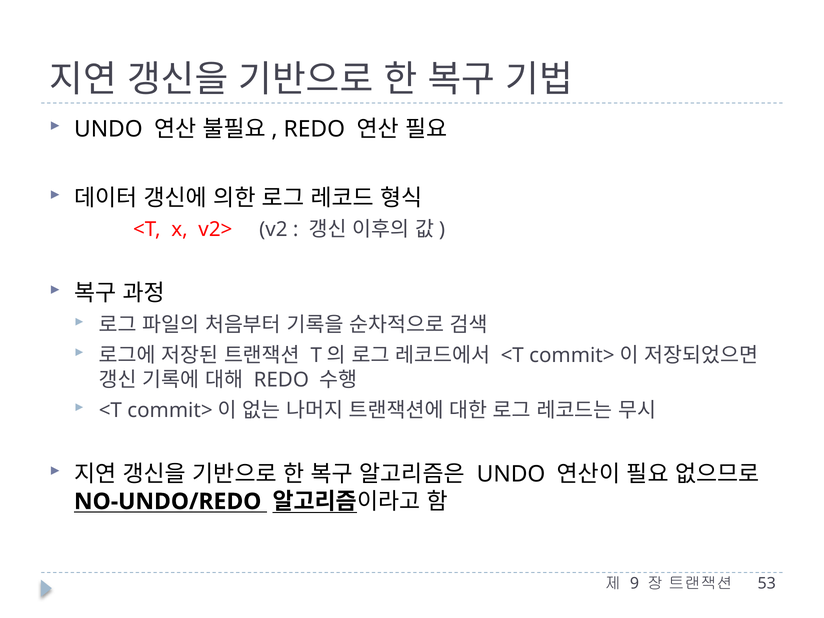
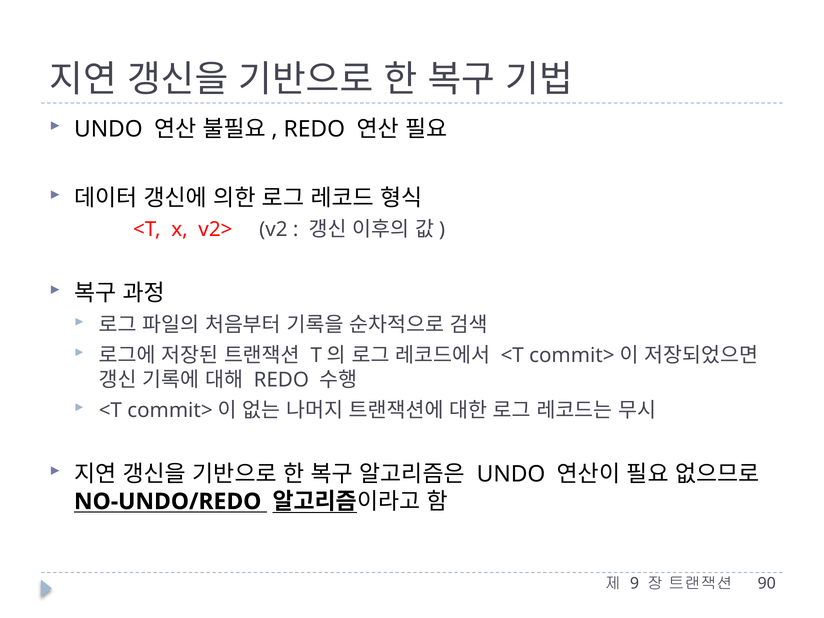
53: 53 -> 90 (767, 583)
